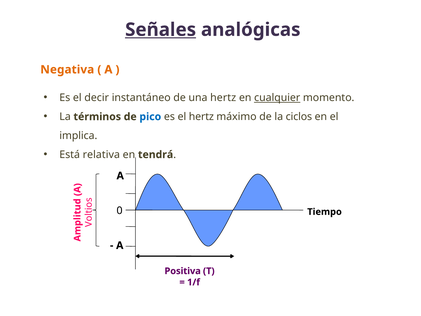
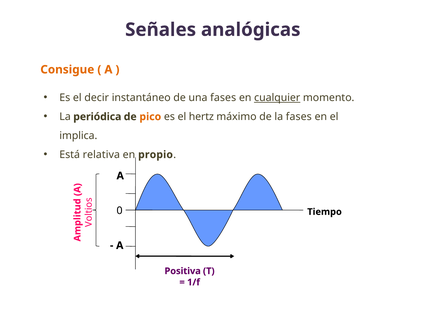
Señales underline: present -> none (161, 30)
Negativa: Negativa -> Consigue (67, 70)
una hertz: hertz -> fases (223, 98)
términos: términos -> periódica (97, 117)
pico colour: blue -> orange (150, 117)
la ciclos: ciclos -> fases (299, 117)
tendrá: tendrá -> propio (156, 155)
